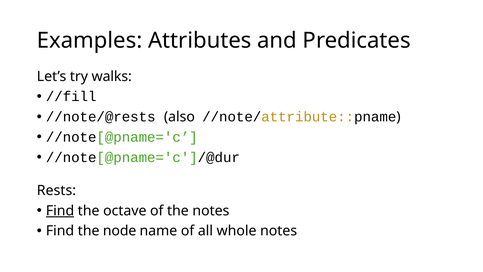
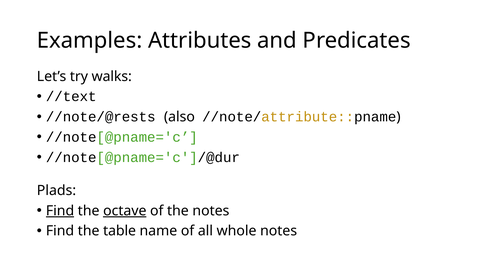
//fill: //fill -> //text (71, 97)
Rests: Rests -> Plads (56, 190)
octave underline: none -> present (125, 210)
node: node -> table (120, 231)
